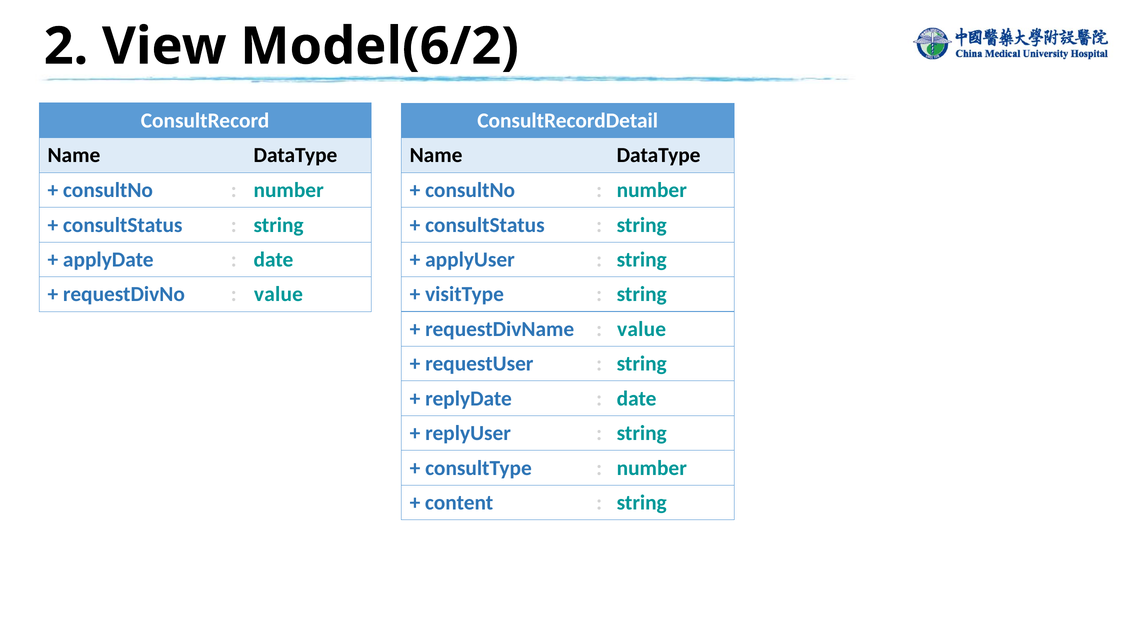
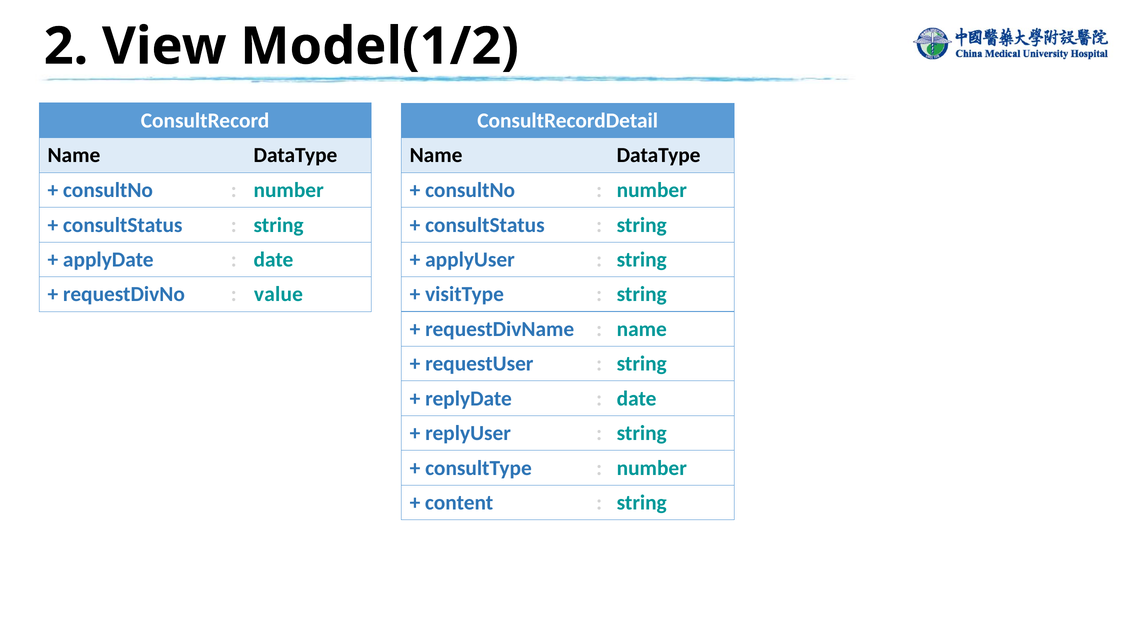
Model(6/2: Model(6/2 -> Model(1/2 (380, 46)
value: value -> name (642, 329)
